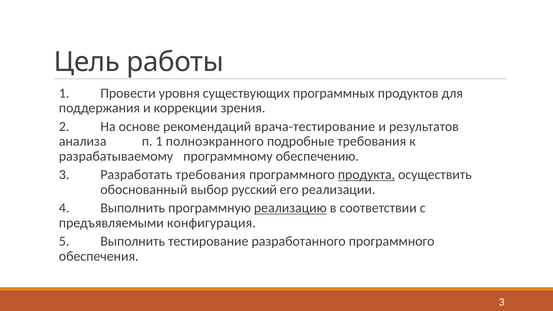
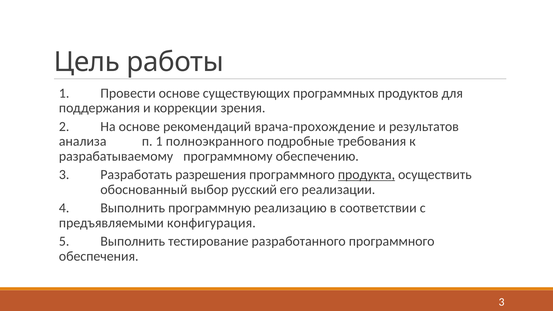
Провести уровня: уровня -> основе (179, 93)
врача-тестирование: врача-тестирование -> врача-прохождение (315, 126)
Разработать требования: требования -> разрешения (211, 175)
реализацию underline: present -> none (290, 208)
